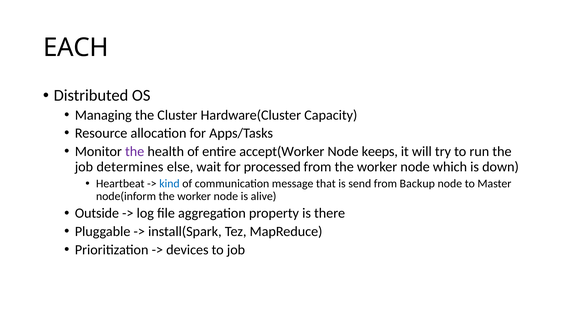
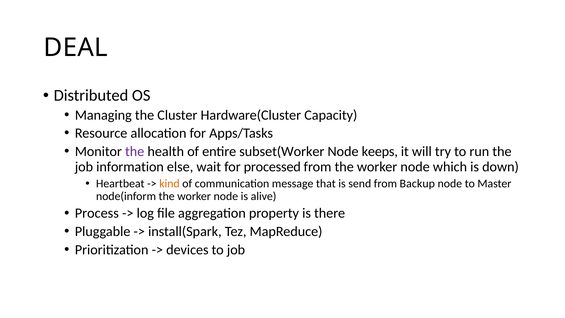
EACH: EACH -> DEAL (76, 47)
accept(Worker: accept(Worker -> subset(Worker (282, 151)
determines: determines -> information (130, 167)
kind colour: blue -> orange (169, 184)
Outside: Outside -> Process (97, 213)
